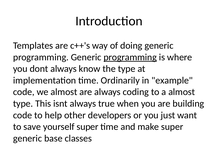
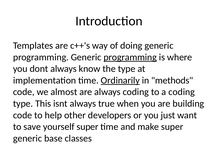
Ordinarily underline: none -> present (120, 81)
example: example -> methods (172, 81)
a almost: almost -> coding (182, 92)
